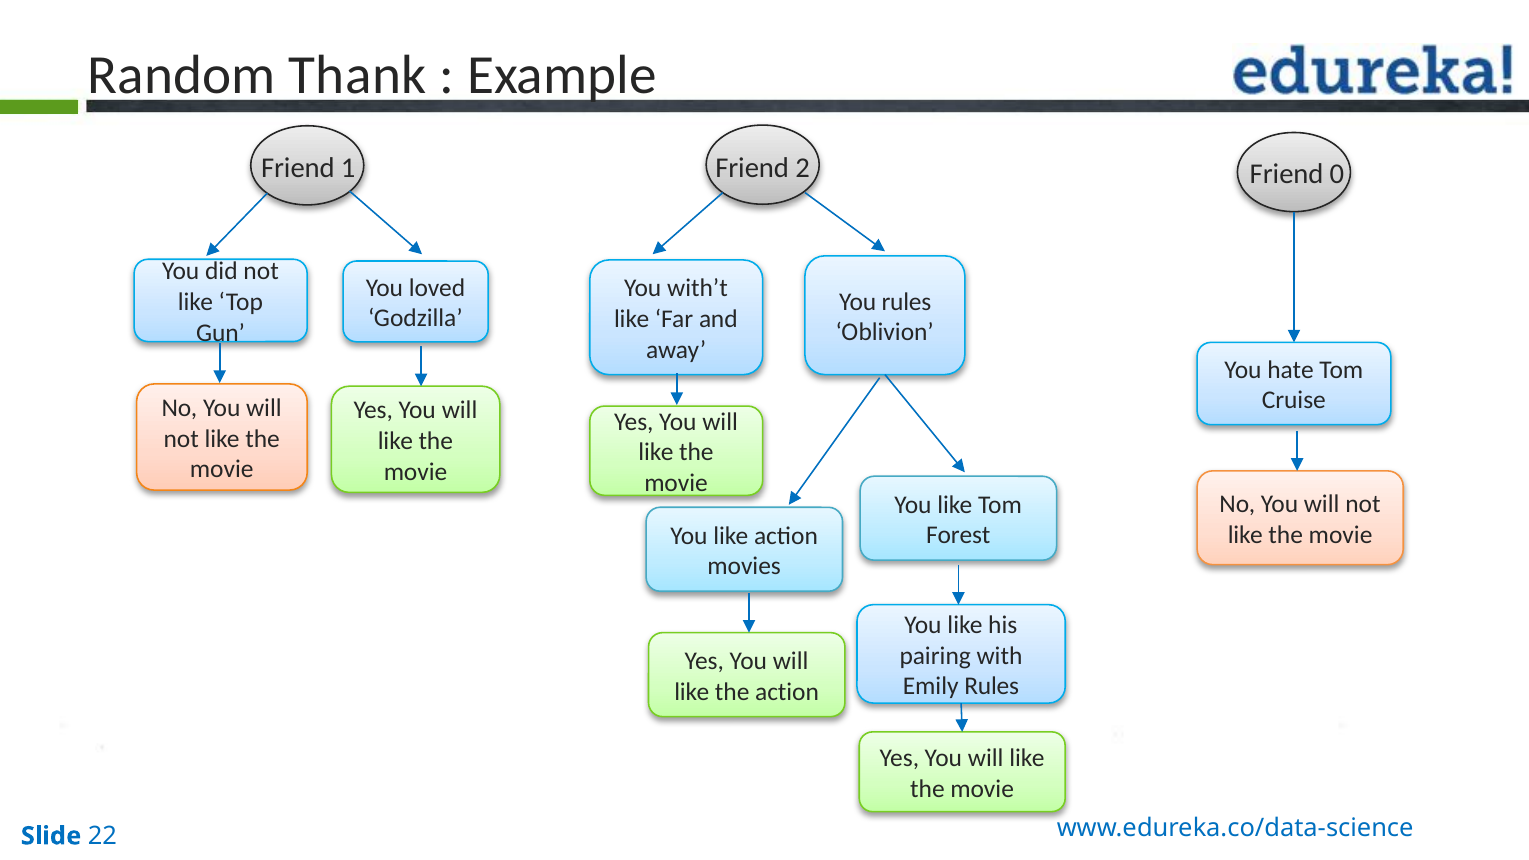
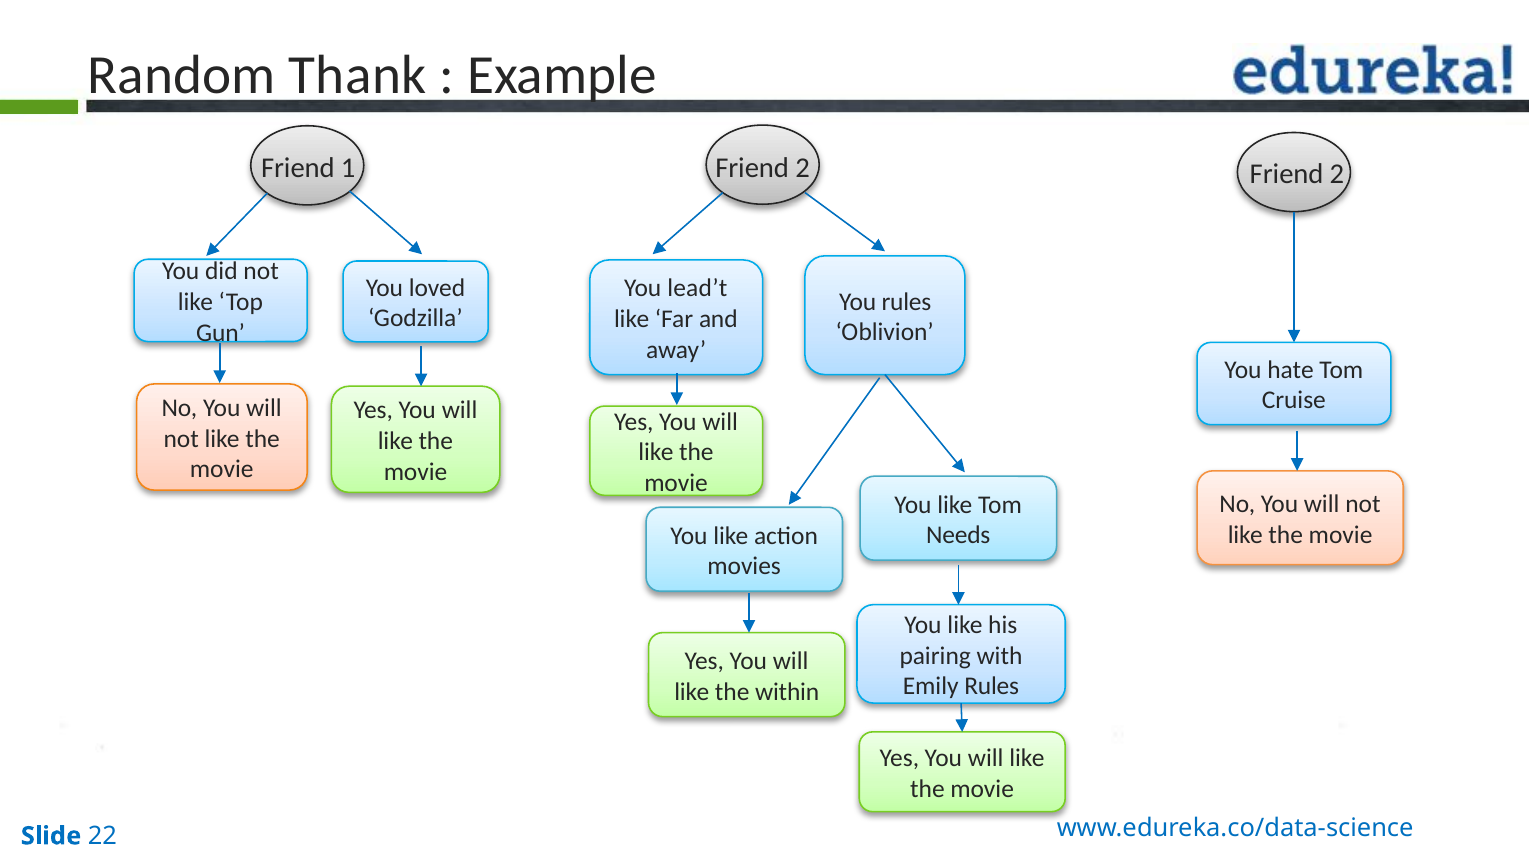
0: 0 -> 2 (1337, 174)
with’t: with’t -> lead’t (697, 288)
Forest: Forest -> Needs (958, 535)
the action: action -> within (787, 692)
